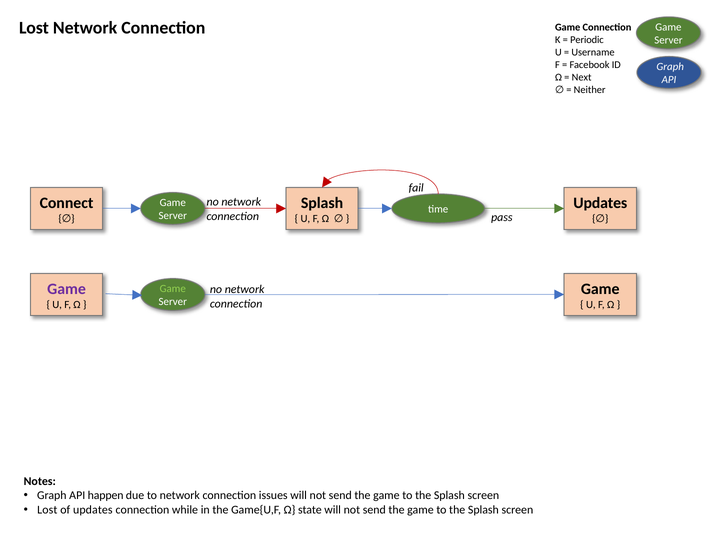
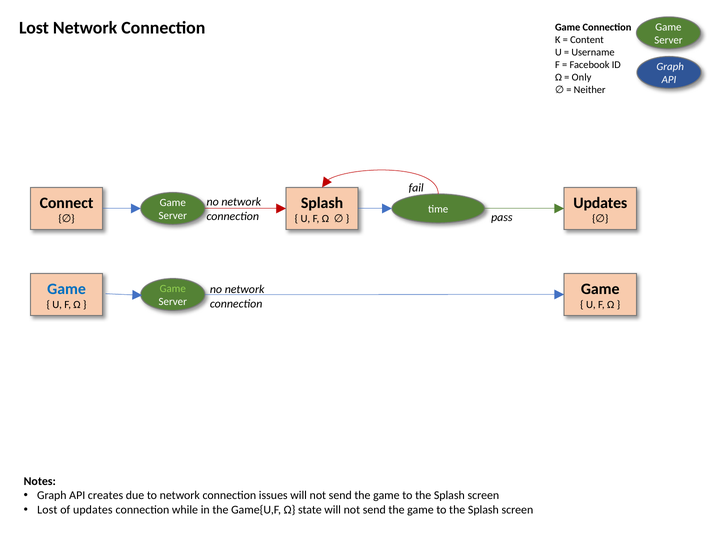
Periodic: Periodic -> Content (587, 40)
Next: Next -> Only (582, 77)
Game colour: purple -> blue (67, 289)
happen: happen -> creates (106, 495)
